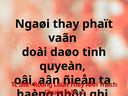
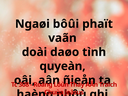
Ngaøi thay: thay -> bôûi (66, 24)
